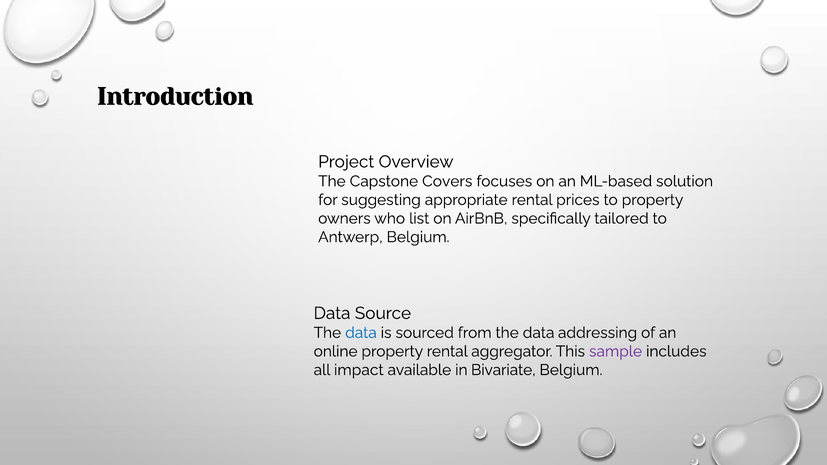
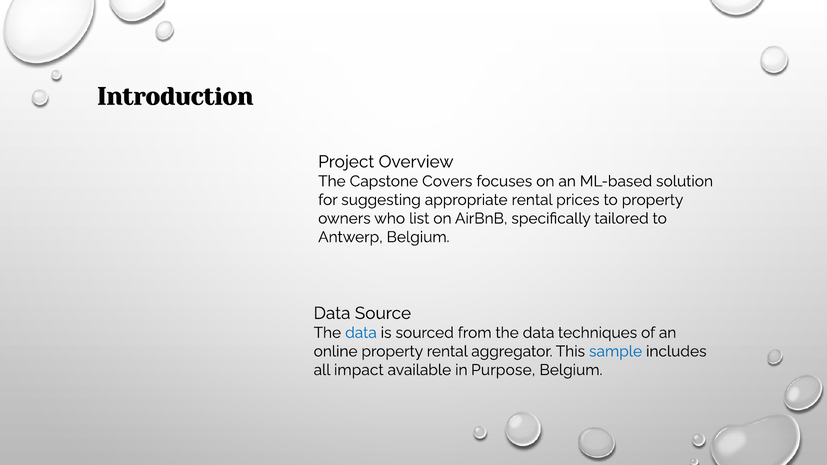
addressing: addressing -> techniques (598, 333)
sample colour: purple -> blue (616, 351)
Bivariate: Bivariate -> Purpose (503, 370)
